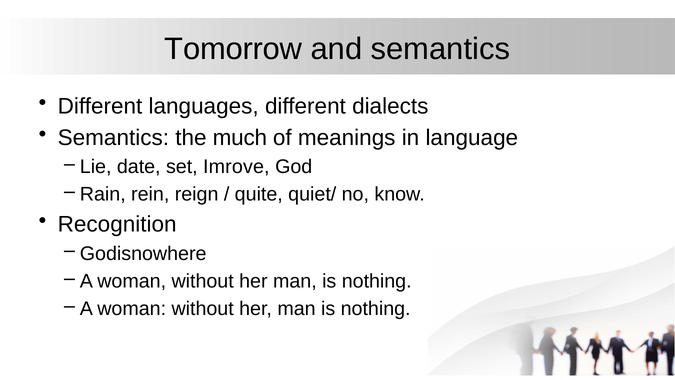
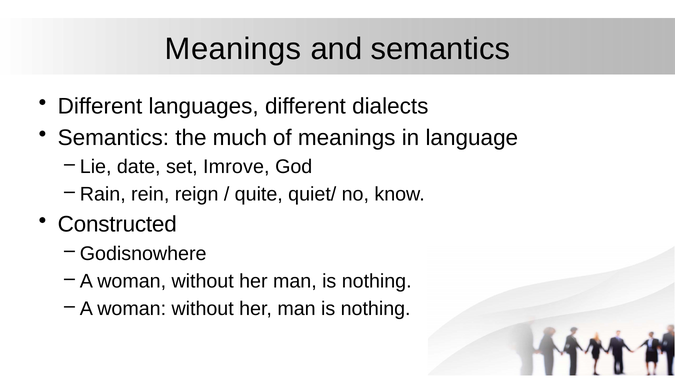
Tomorrow: Tomorrow -> Meanings (233, 49)
Recognition: Recognition -> Constructed (117, 224)
